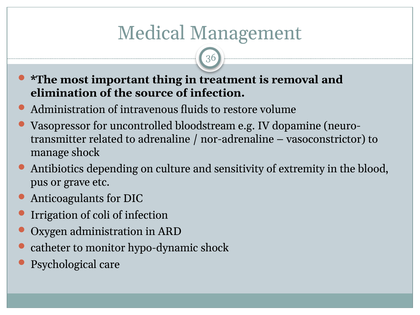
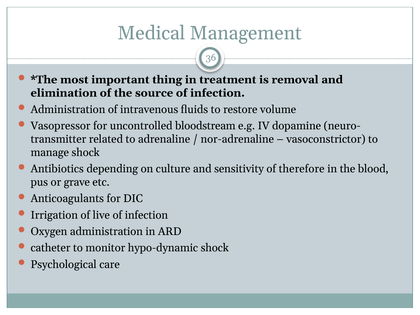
extremity: extremity -> therefore (302, 169)
coli: coli -> live (101, 215)
